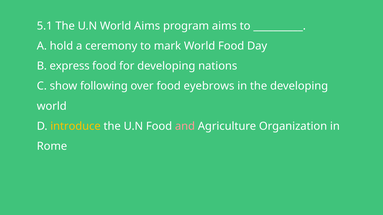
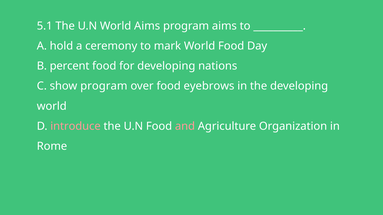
express: express -> percent (70, 66)
show following: following -> program (104, 86)
introduce colour: yellow -> pink (76, 126)
